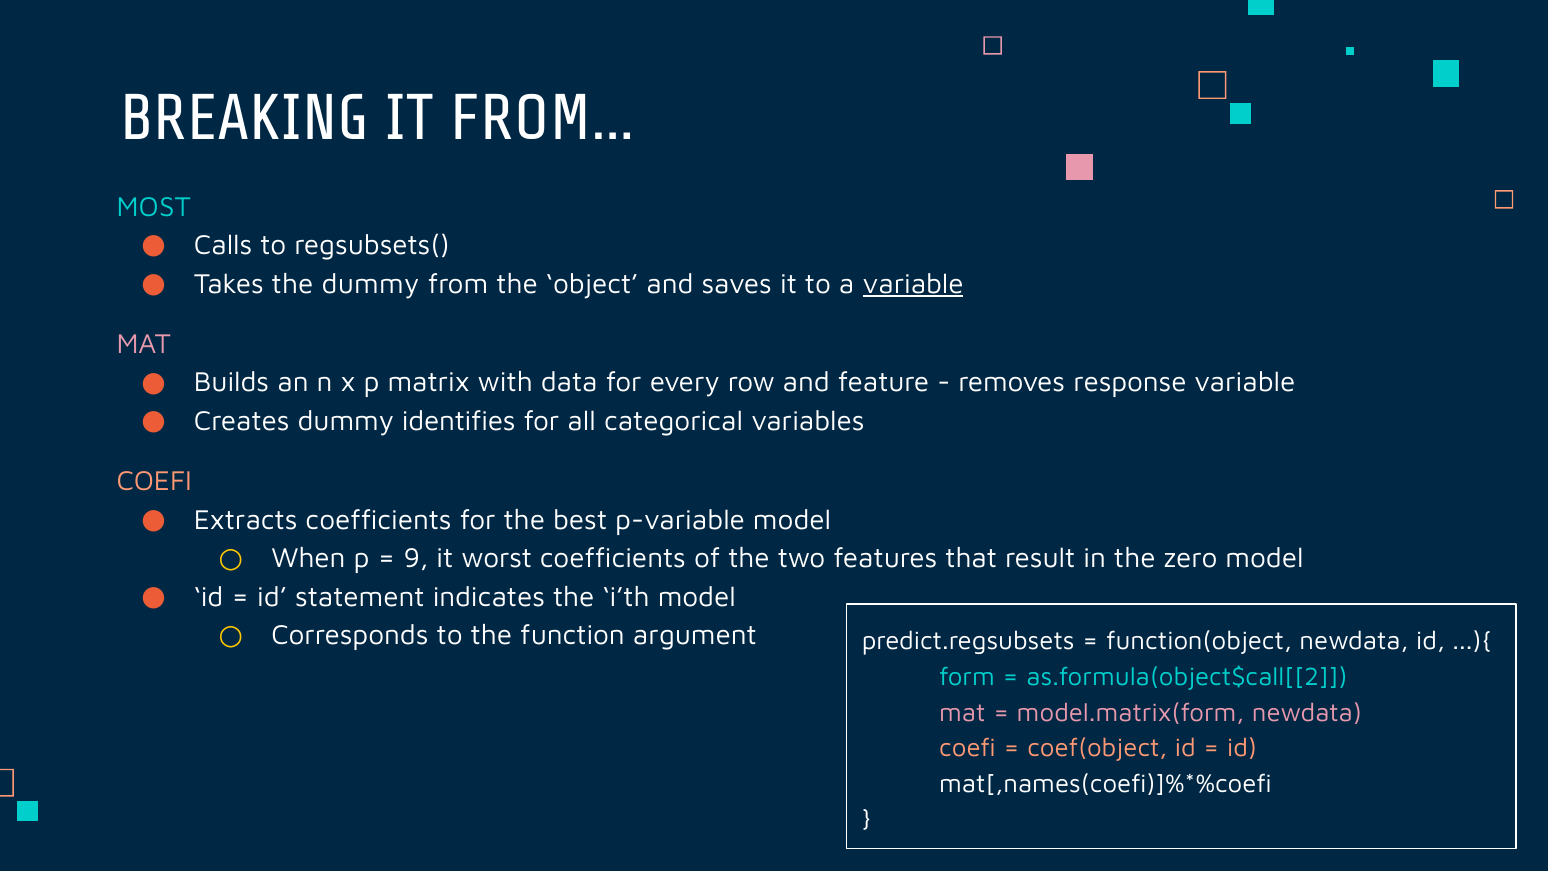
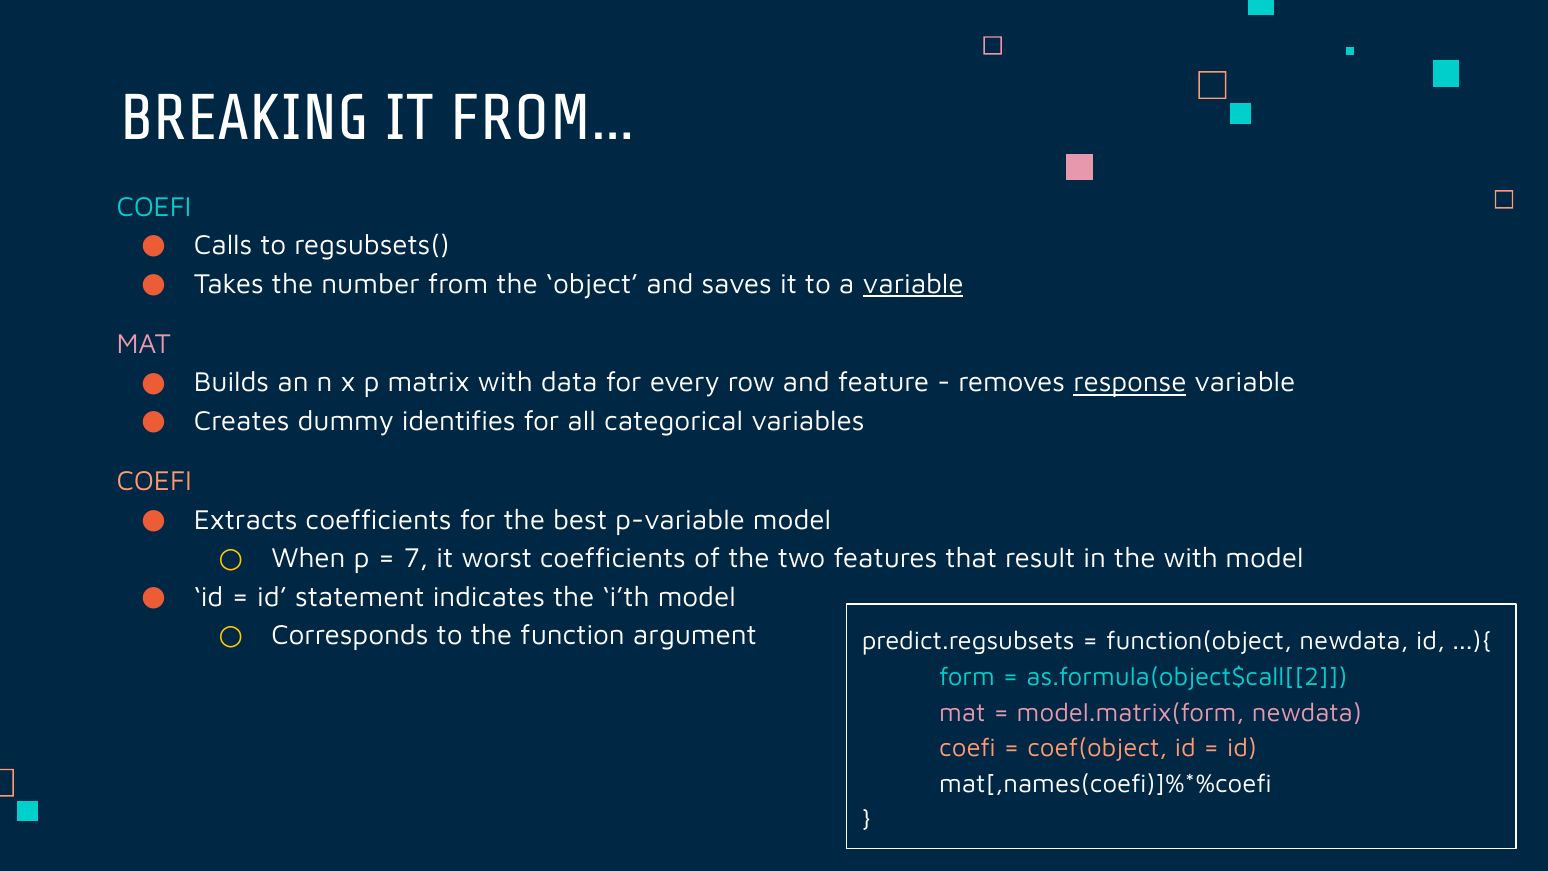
MOST: MOST -> COEFI (154, 207)
the dummy: dummy -> number (371, 284)
response underline: none -> present (1130, 383)
9: 9 -> 7 (416, 558)
the zero: zero -> with (1191, 558)
